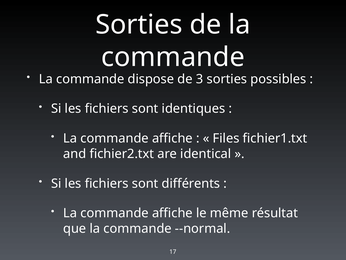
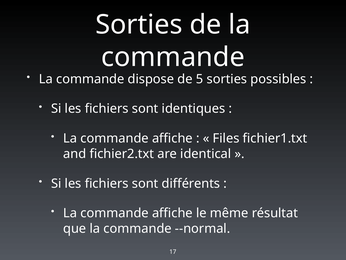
3: 3 -> 5 (200, 79)
